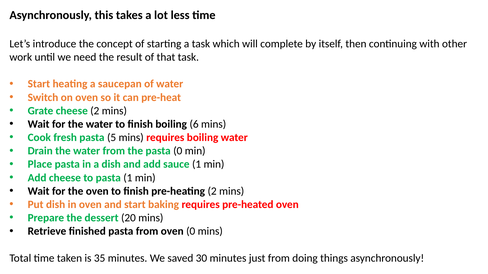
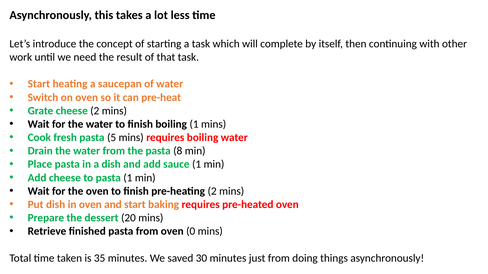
boiling 6: 6 -> 1 (194, 124)
pasta 0: 0 -> 8 (178, 151)
